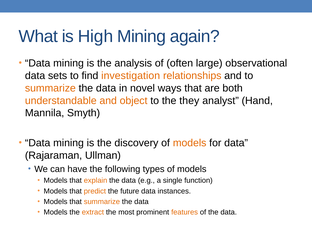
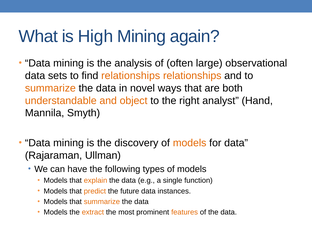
find investigation: investigation -> relationships (131, 76)
they: they -> right (189, 101)
